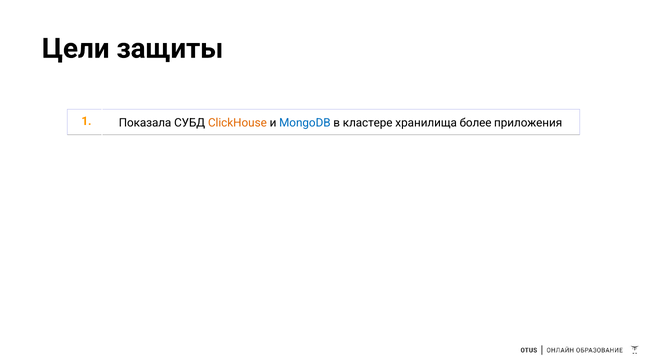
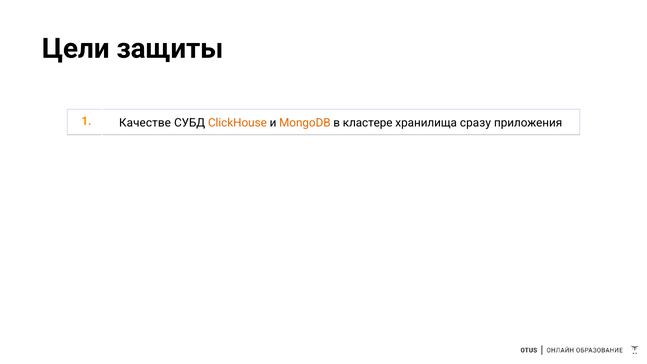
Показала: Показала -> Качестве (145, 123)
MongoDB colour: blue -> orange (305, 123)
более: более -> сразу (475, 123)
